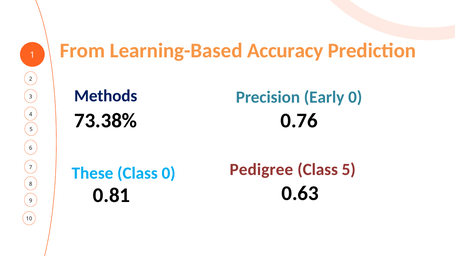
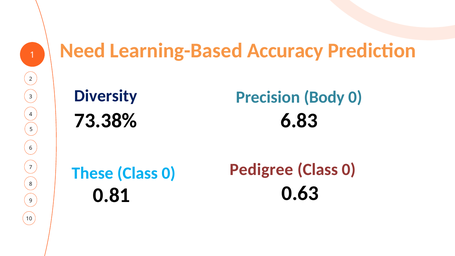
From: From -> Need (83, 51)
Methods: Methods -> Diversity (106, 96)
Early: Early -> Body (324, 97)
0.76: 0.76 -> 6.83 (299, 121)
5: 5 -> 0 (349, 170)
